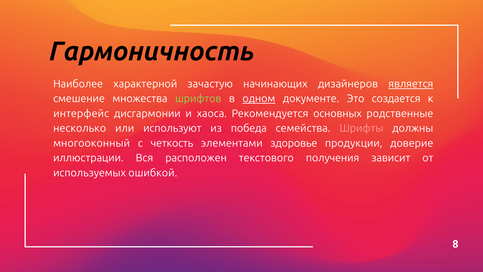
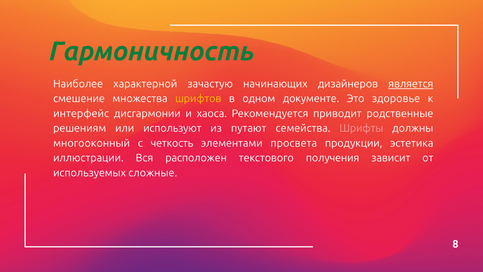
Гармоничность colour: black -> green (152, 51)
шрифтов colour: light green -> yellow (198, 99)
одном underline: present -> none (259, 99)
создается: создается -> здоровье (396, 99)
основных: основных -> приводит (337, 113)
несколько: несколько -> решениям (80, 128)
победа: победа -> путают (249, 128)
здоровье: здоровье -> просвета (294, 143)
доверие: доверие -> эстетика (412, 143)
ошибкой: ошибкой -> сложные (153, 173)
